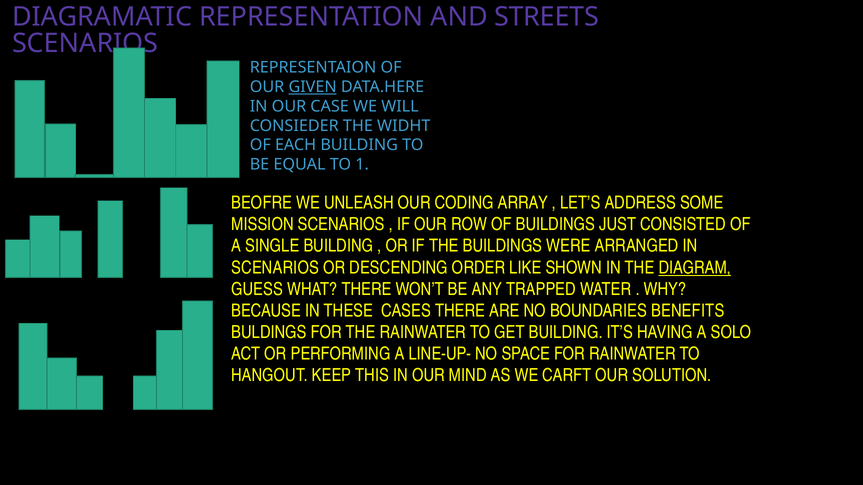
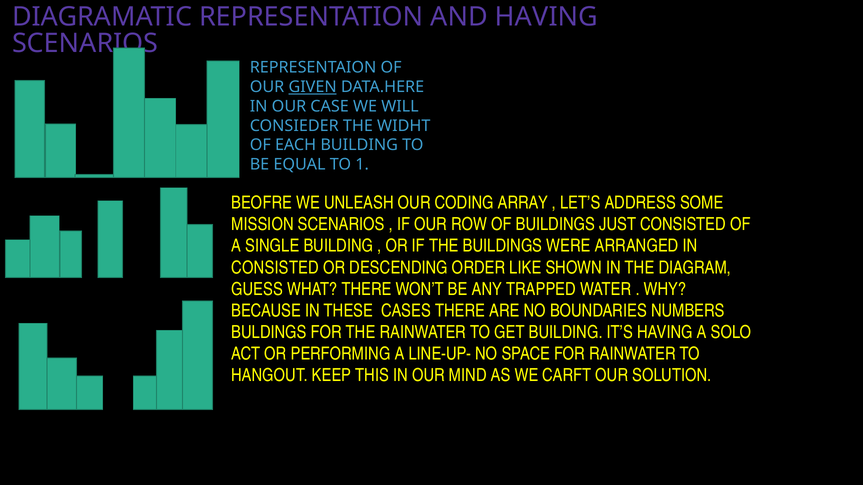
AND STREETS: STREETS -> HAVING (546, 17)
SCENARIOS: SCENARIOS -> CONSISTED (275, 268)
DIAGRAM underline: present -> none (695, 268)
BENEFITS: BENEFITS -> NUMBERS (688, 311)
